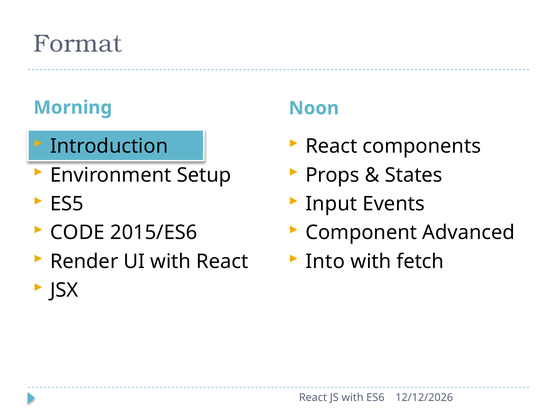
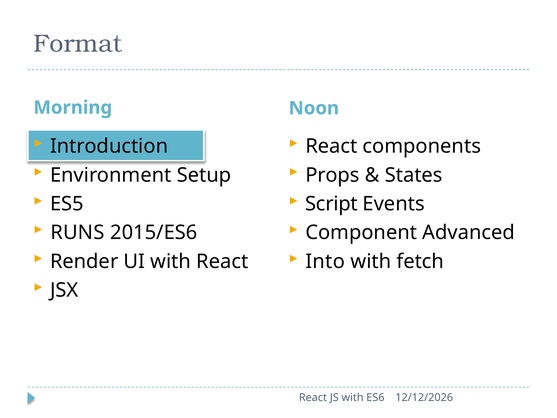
Input: Input -> Script (331, 204)
CODE: CODE -> RUNS (77, 233)
